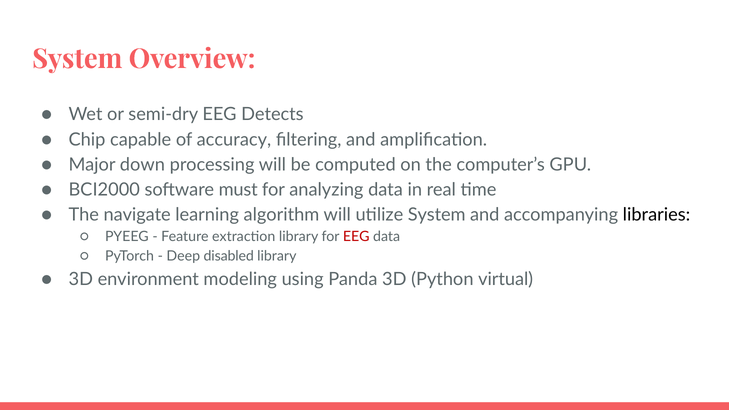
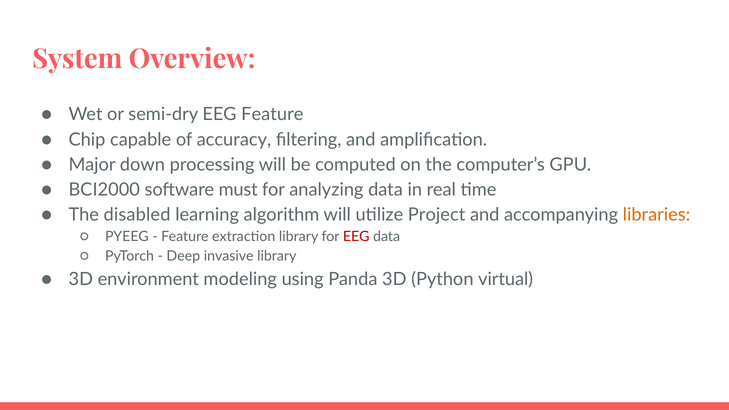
EEG Detects: Detects -> Feature (272, 114)
navigate: navigate -> disabled (137, 215)
utilize System: System -> Project (437, 215)
libraries colour: black -> orange (656, 215)
disabled: disabled -> invasive (229, 256)
